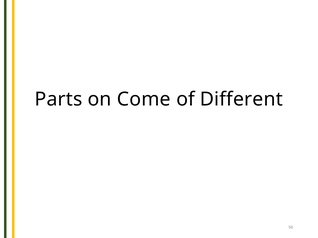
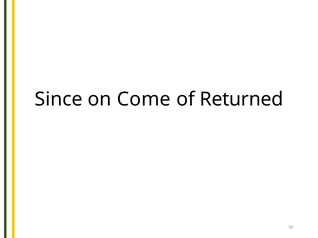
Parts: Parts -> Since (59, 100)
Different: Different -> Returned (241, 100)
